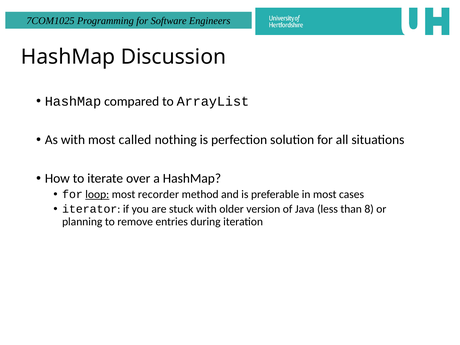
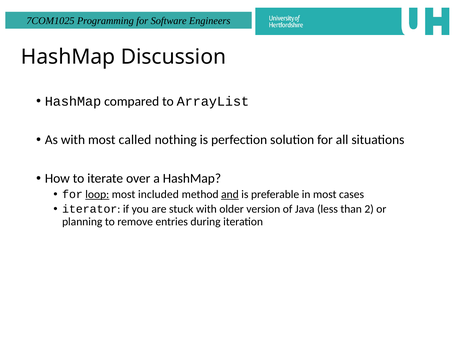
recorder: recorder -> included (158, 194)
and underline: none -> present (230, 194)
8: 8 -> 2 (369, 209)
